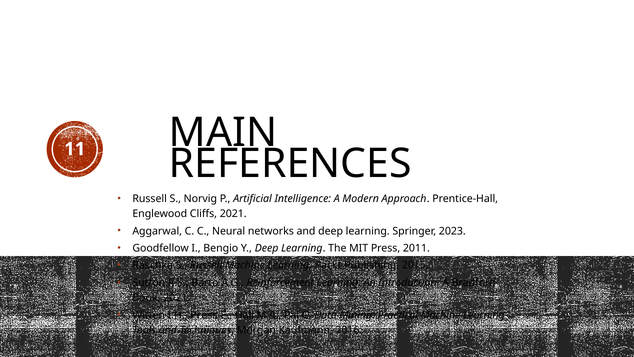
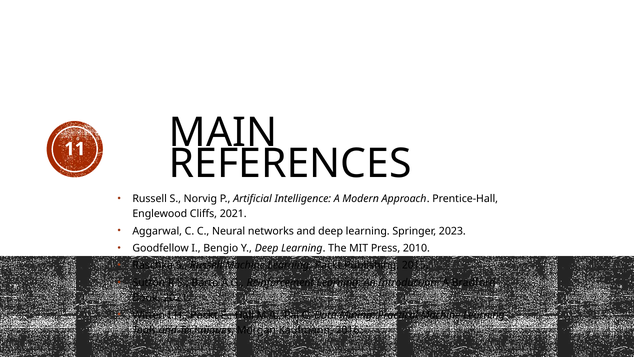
2011: 2011 -> 2010 (416, 248)
I.H Press: Press -> Packt (204, 315)
